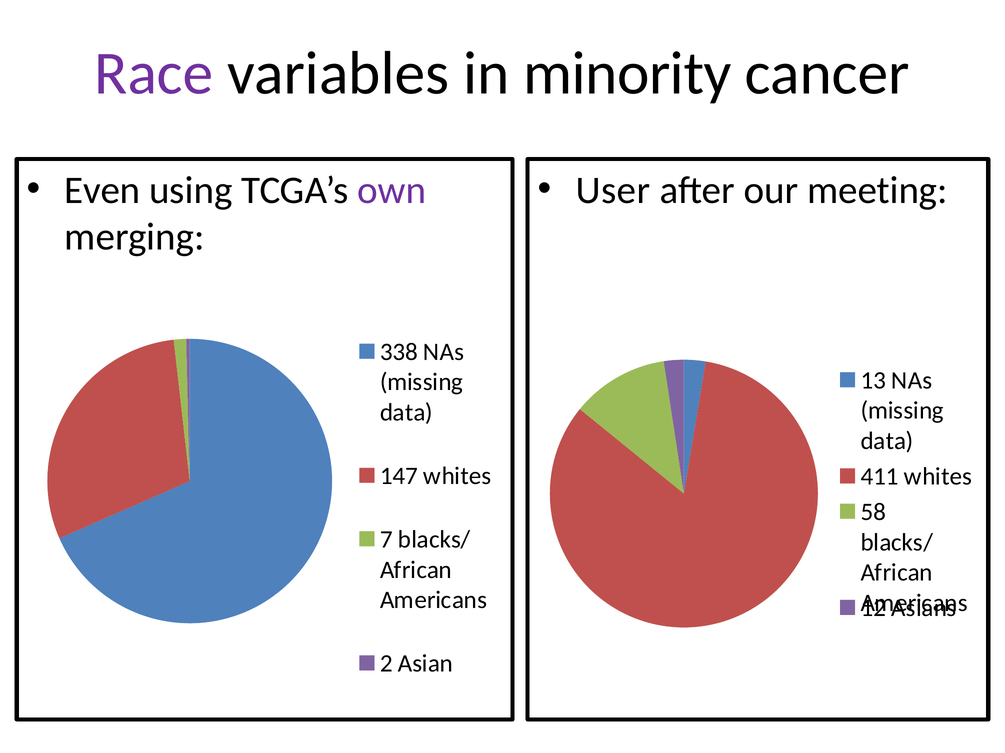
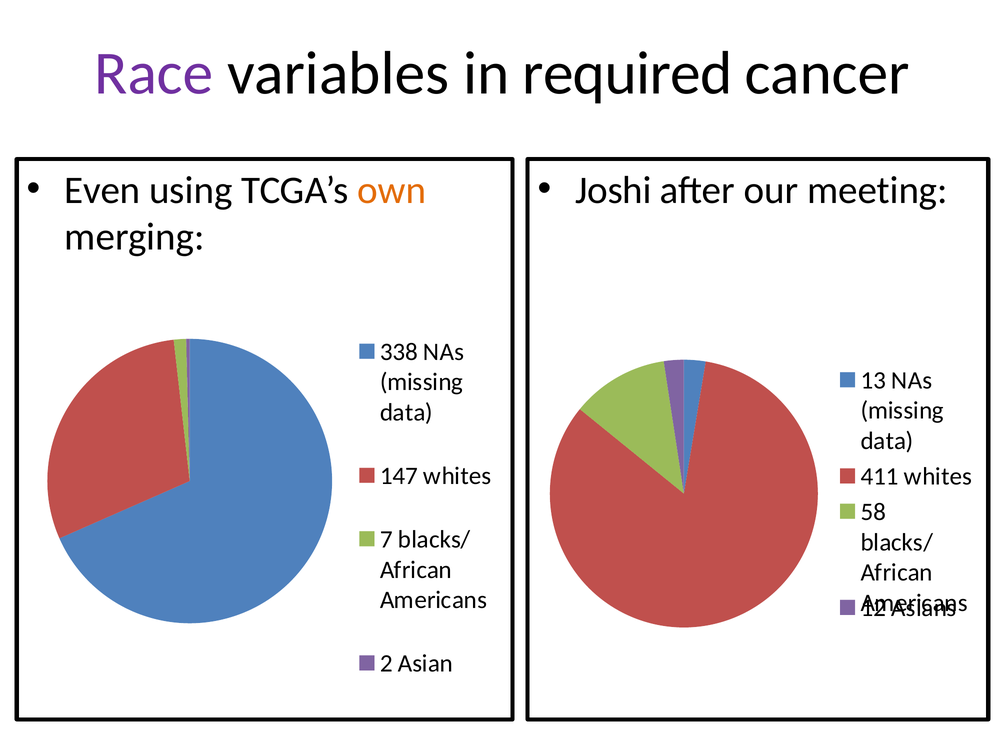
minority: minority -> required (627, 73)
own colour: purple -> orange (392, 190)
User: User -> Joshi (613, 190)
